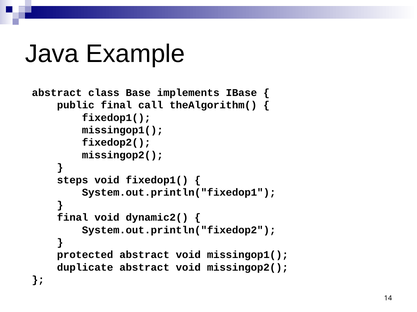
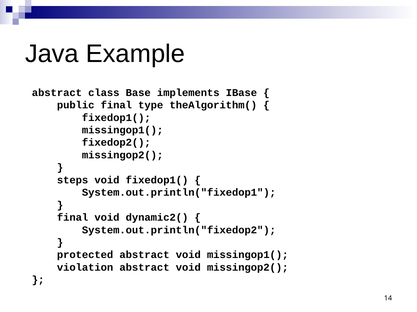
call: call -> type (151, 105)
duplicate: duplicate -> violation (85, 268)
